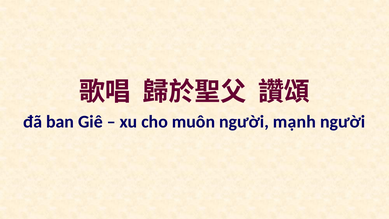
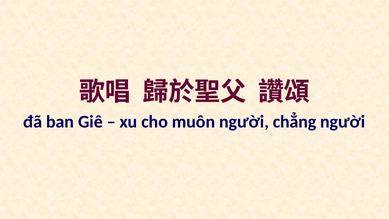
mạnh: mạnh -> chẳng (295, 122)
